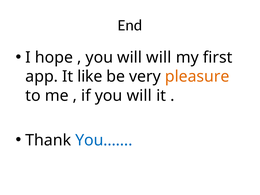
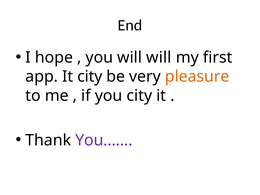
It like: like -> city (90, 77)
if you will: will -> city (139, 96)
You…… colour: blue -> purple (104, 140)
